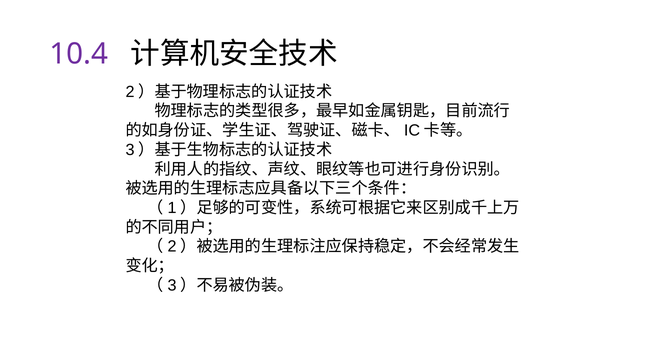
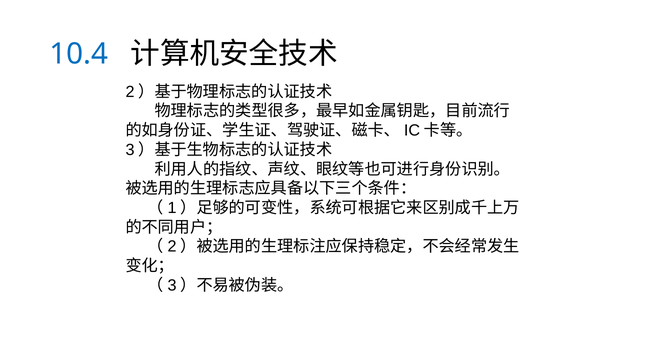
10.4 colour: purple -> blue (79, 54)
